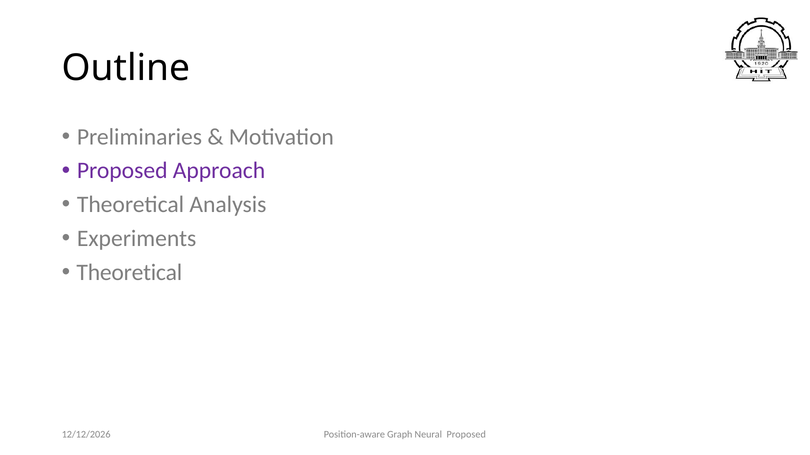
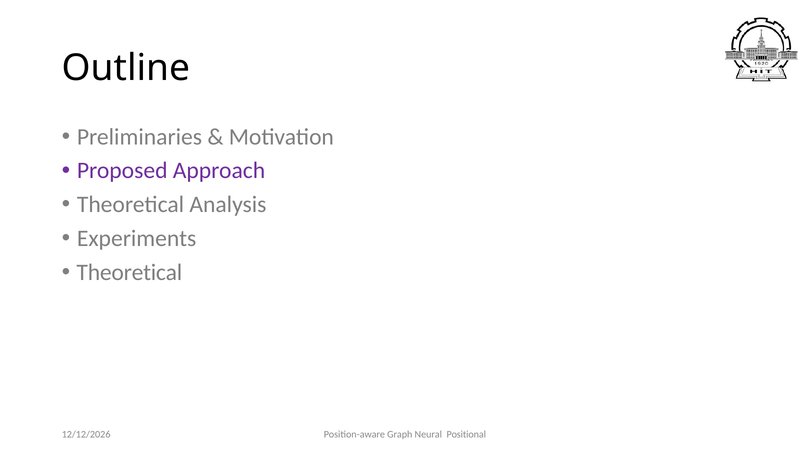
Neural Proposed: Proposed -> Positional (466, 435)
